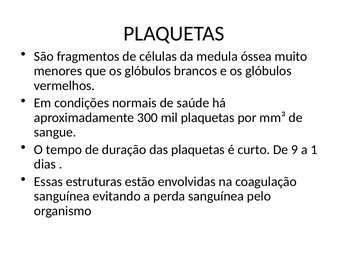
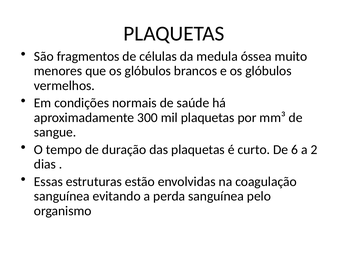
9: 9 -> 6 (295, 150)
1: 1 -> 2 (314, 150)
